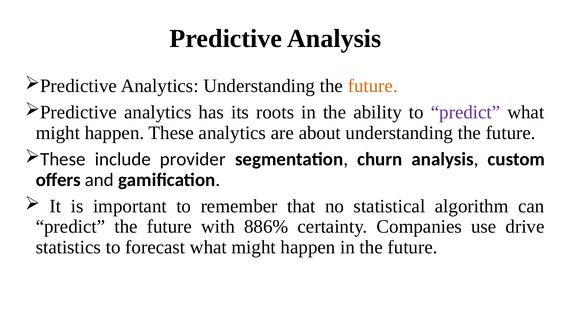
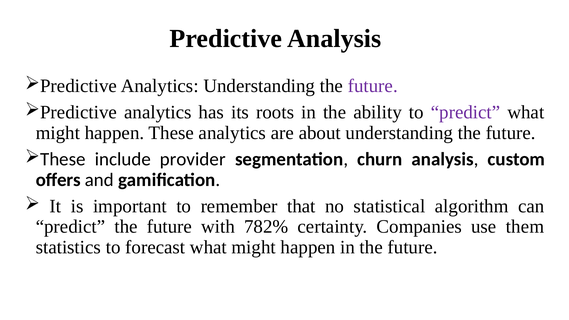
future colour: orange -> purple (373, 86)
886%: 886% -> 782% (266, 227)
drive: drive -> them (525, 227)
